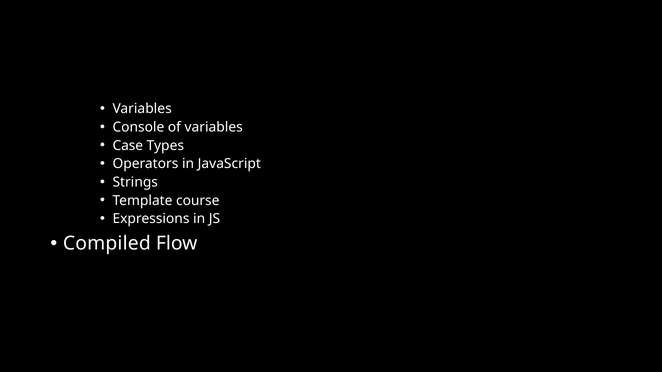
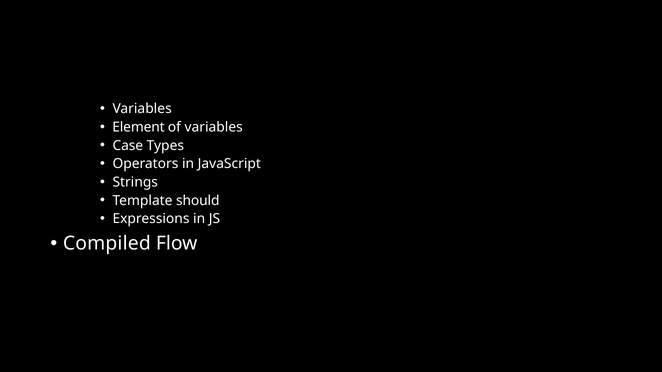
Console: Console -> Element (138, 127)
course: course -> should (198, 201)
